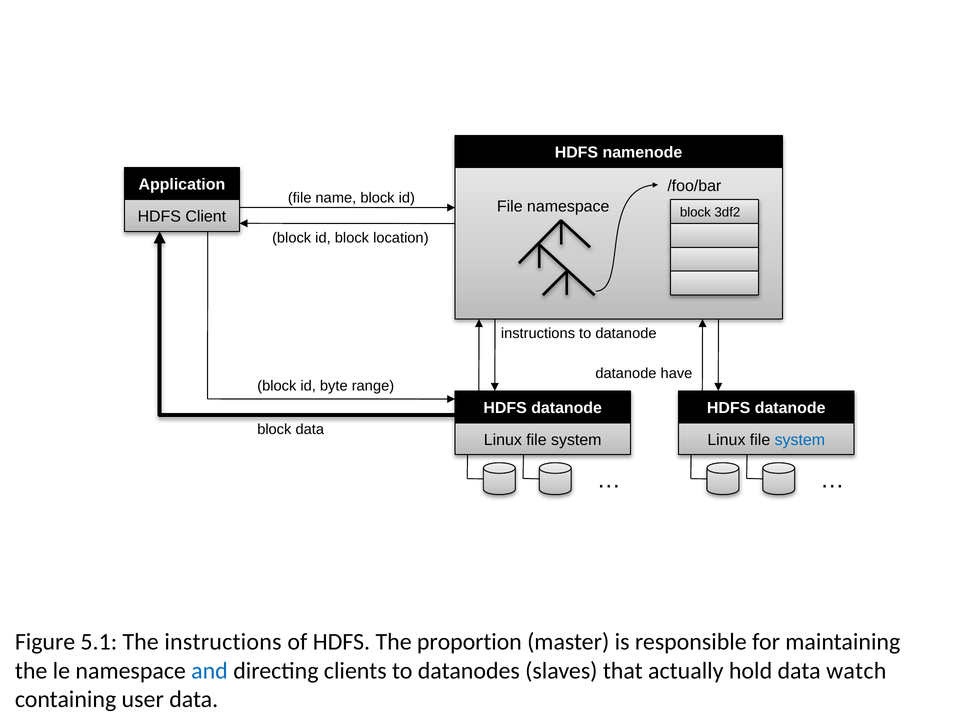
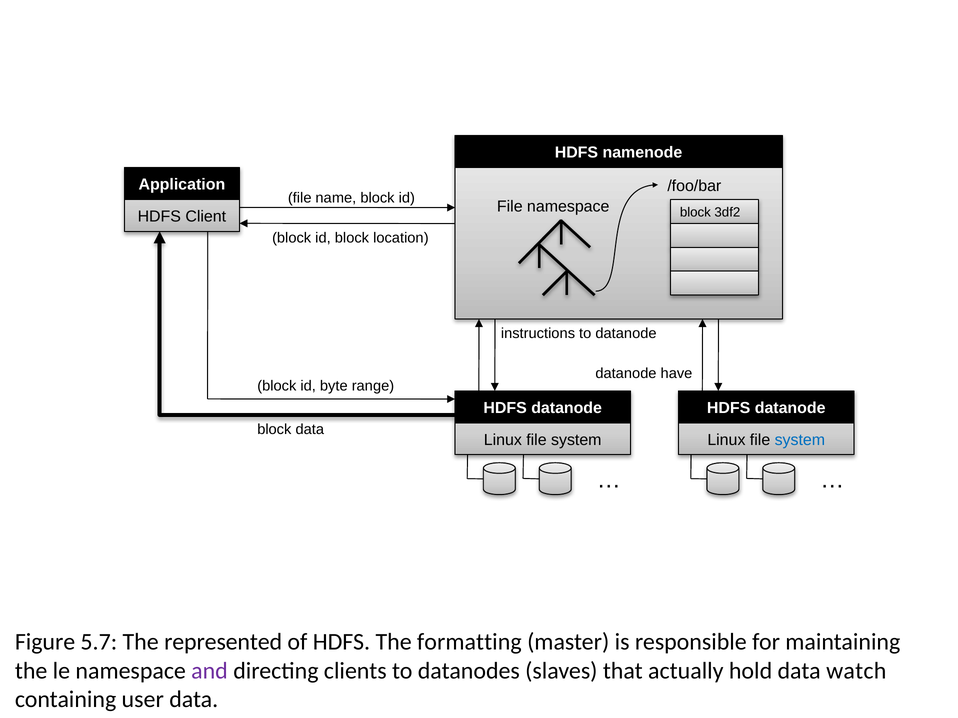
5.1: 5.1 -> 5.7 (99, 642)
The instructions: instructions -> represented (223, 642)
proportion: proportion -> formatting (469, 642)
and colour: blue -> purple (210, 671)
